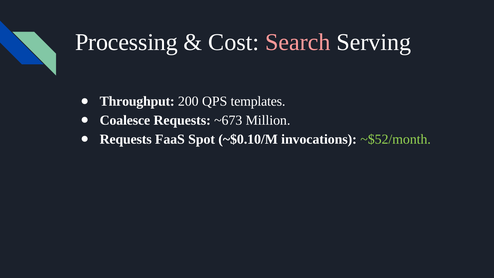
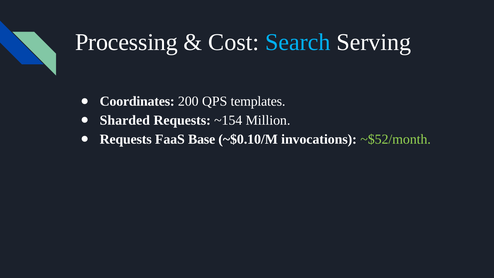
Search colour: pink -> light blue (298, 42)
Throughput: Throughput -> Coordinates (137, 101)
Coalesce: Coalesce -> Sharded (125, 120)
~673: ~673 -> ~154 (228, 120)
Spot: Spot -> Base (202, 139)
